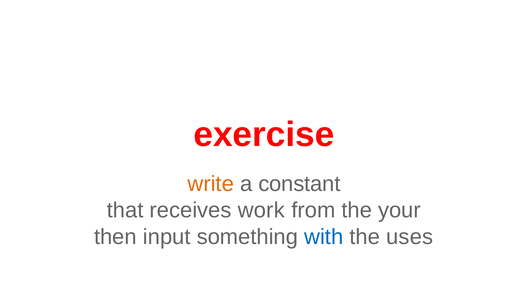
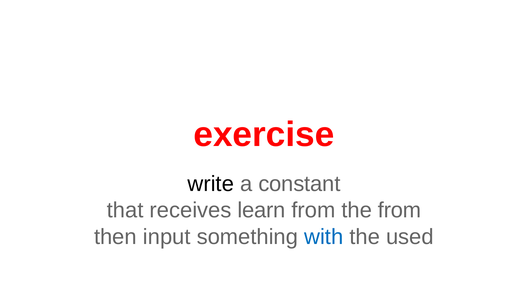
write colour: orange -> black (211, 184)
work: work -> learn (262, 210)
the your: your -> from (400, 210)
uses: uses -> used (410, 237)
